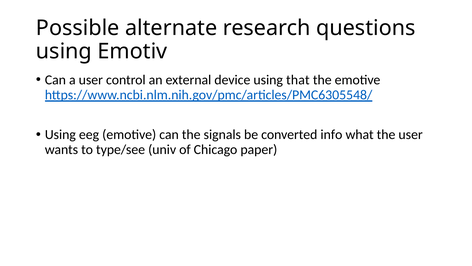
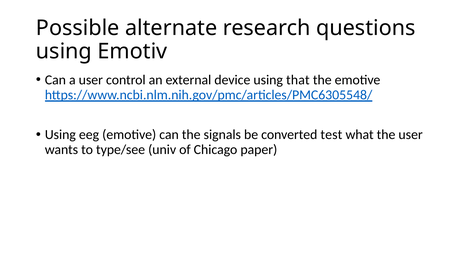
info: info -> test (331, 135)
